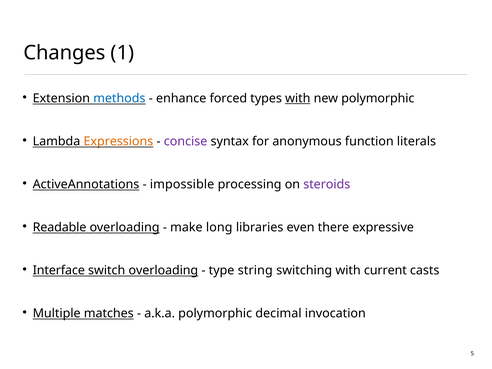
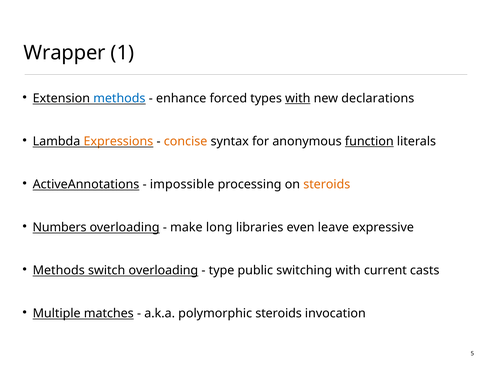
Changes: Changes -> Wrapper (65, 53)
new polymorphic: polymorphic -> declarations (378, 98)
concise colour: purple -> orange (186, 141)
function underline: none -> present (369, 141)
steroids colour: purple -> orange (327, 184)
Readable: Readable -> Numbers (60, 227)
there: there -> leave (333, 227)
Interface: Interface -> Methods (59, 270)
string: string -> public (255, 270)
polymorphic decimal: decimal -> steroids (279, 313)
